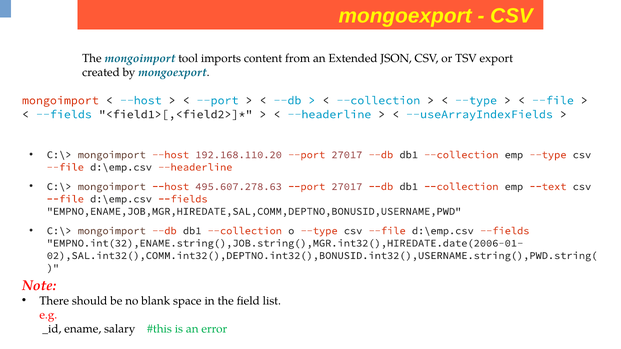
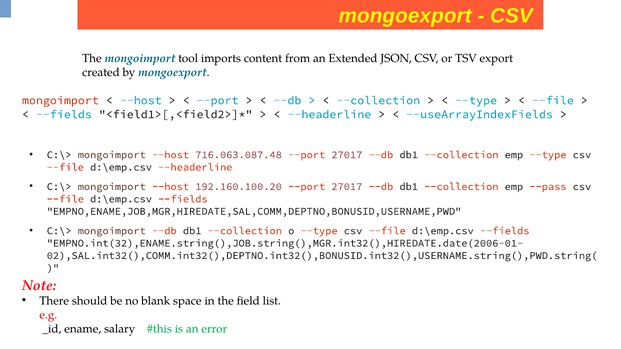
192.168.110.20: 192.168.110.20 -> 716.063.087.48 (239, 155)
495.607.278.63: 495.607.278.63 -> 192.160.100.20 (239, 187)
--text: --text -> --pass (548, 187)
